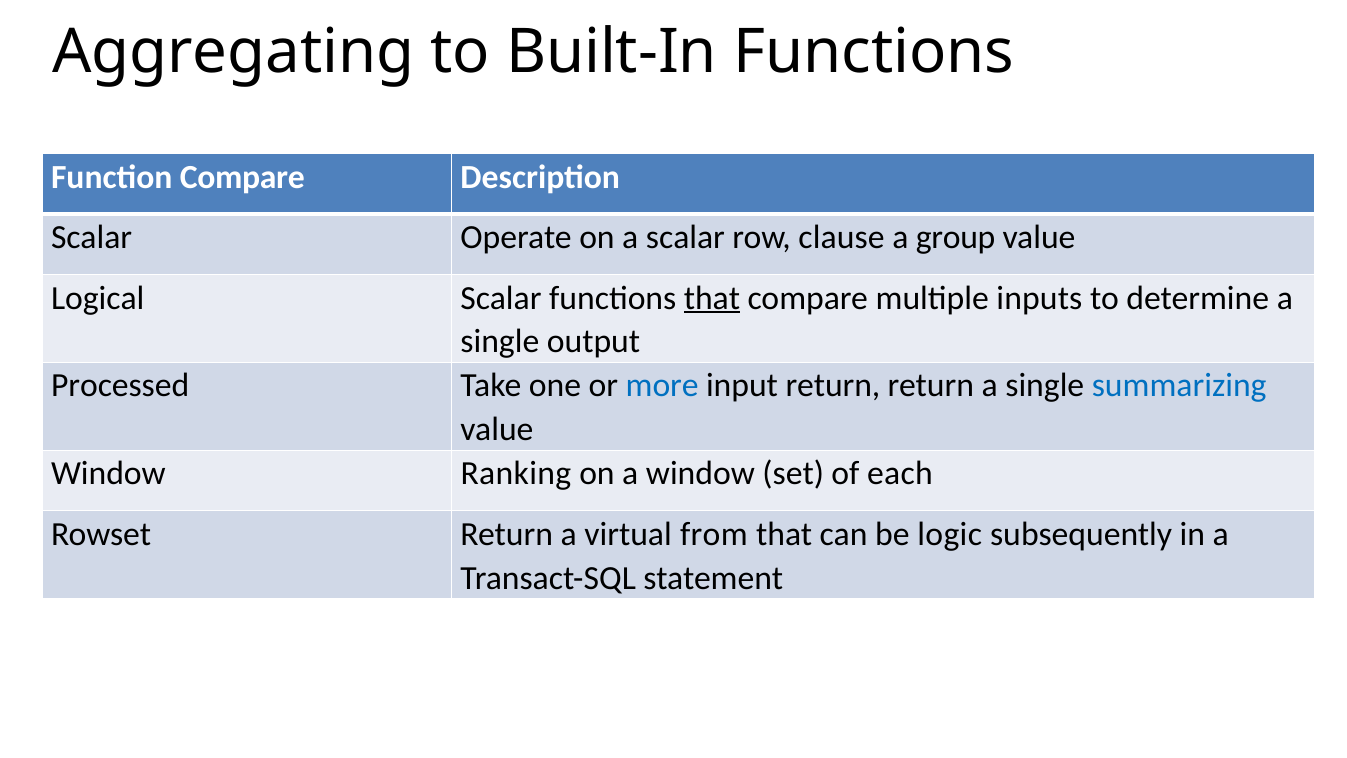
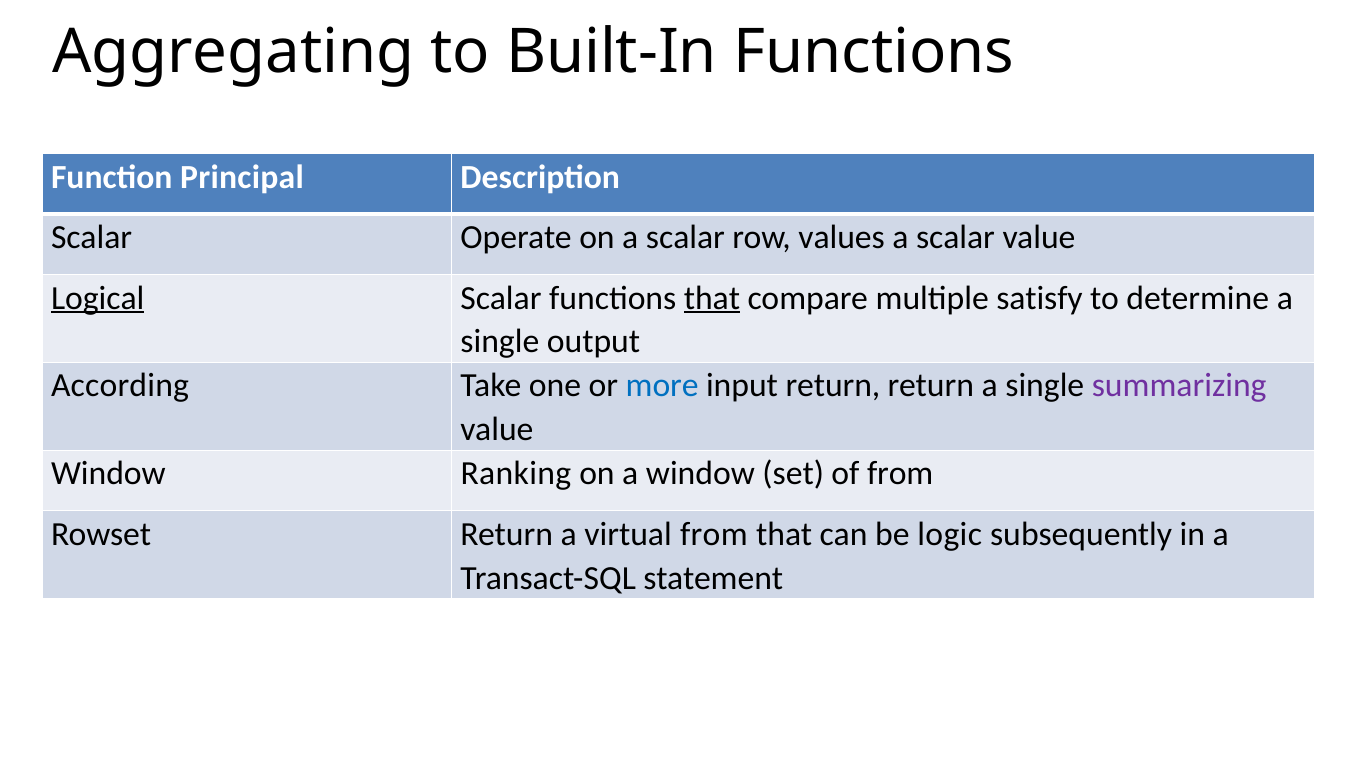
Function Compare: Compare -> Principal (242, 177)
clause: clause -> values (842, 237)
group: group -> scalar (956, 237)
Logical underline: none -> present (98, 298)
inputs: inputs -> satisfy (1040, 298)
Processed: Processed -> According (120, 386)
summarizing colour: blue -> purple (1179, 386)
of each: each -> from (900, 474)
